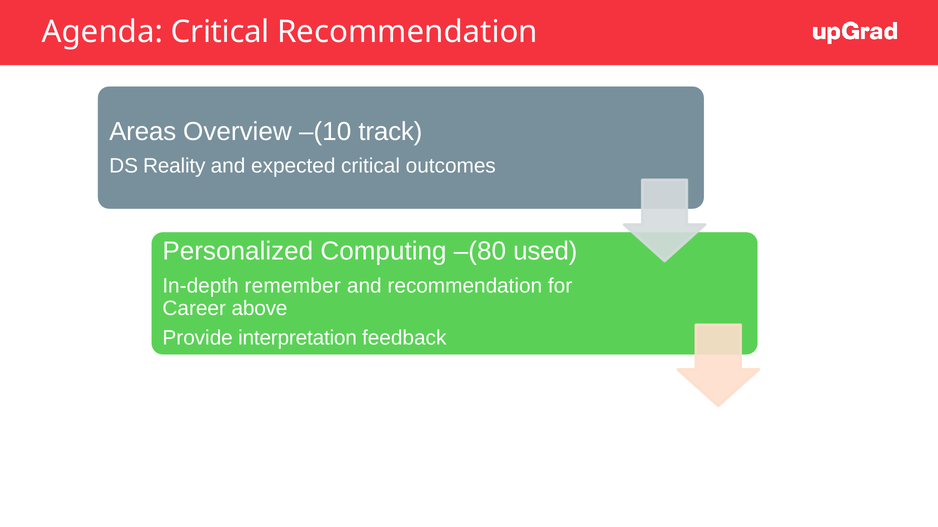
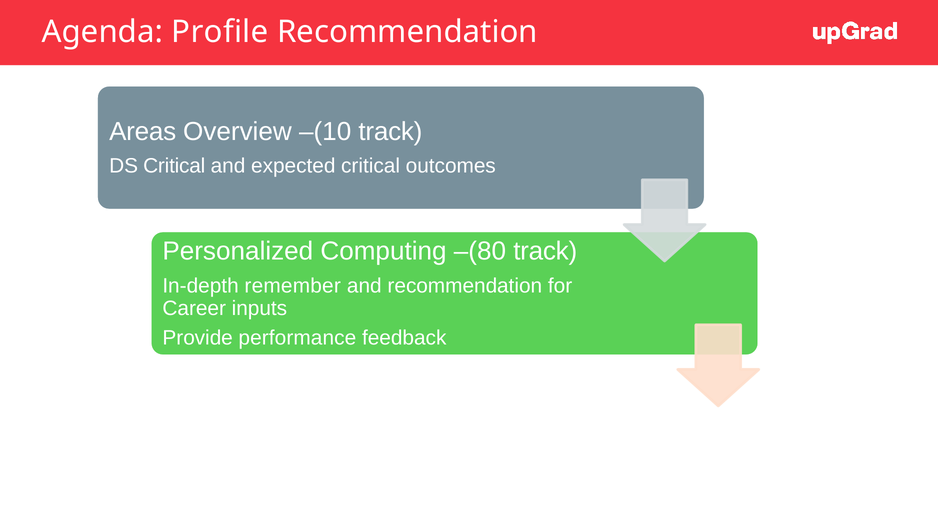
Agenda Critical: Critical -> Profile (220, 32)
DS Reality: Reality -> Critical (174, 166)
–(80 used: used -> track (545, 252)
above: above -> inputs (259, 309)
interpretation: interpretation -> performance (297, 338)
